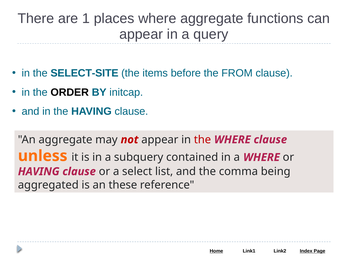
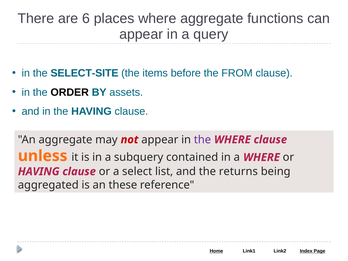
1: 1 -> 6 (86, 19)
initcap: initcap -> assets (126, 92)
the colour: red -> purple (202, 140)
comma: comma -> returns (238, 172)
